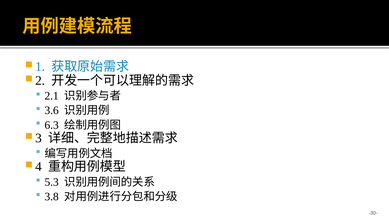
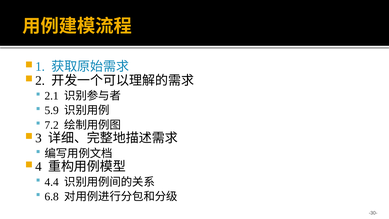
3.6: 3.6 -> 5.9 (52, 110)
6.3: 6.3 -> 7.2 (52, 125)
5.3: 5.3 -> 4.4 (52, 182)
3.8: 3.8 -> 6.8 (52, 196)
